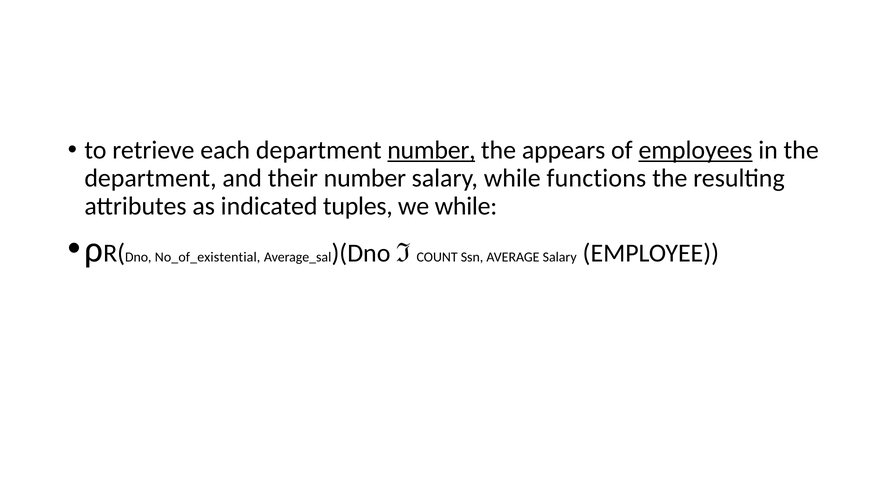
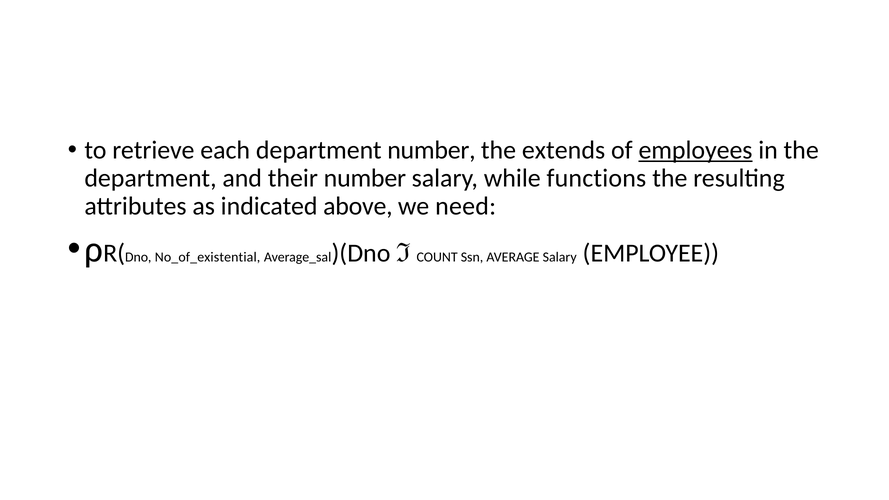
number underline: present -> none (431, 150)
appears: appears -> extends (564, 150)
tuples: tuples -> above (358, 206)
we while: while -> need (466, 206)
